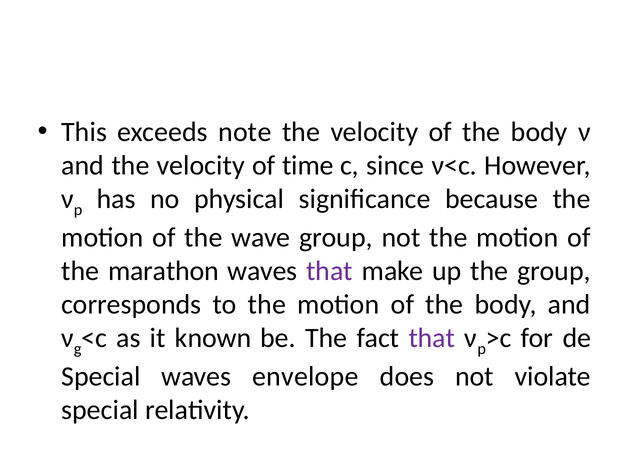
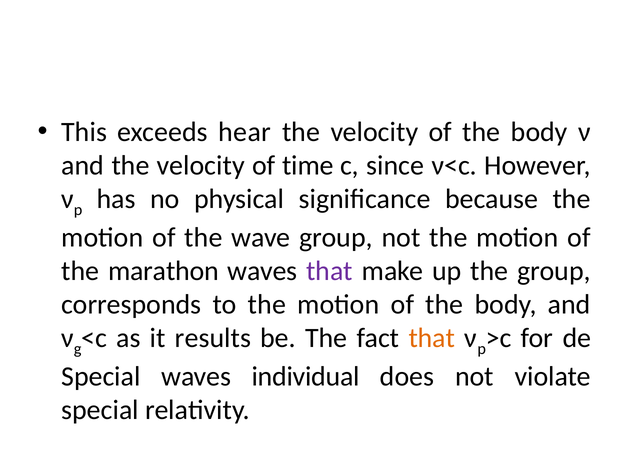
note: note -> hear (245, 132)
known: known -> results (213, 338)
that colour: purple -> orange (432, 338)
envelope: envelope -> individual (306, 376)
